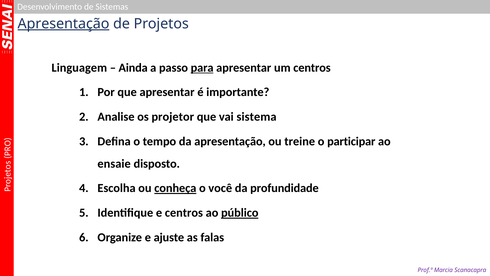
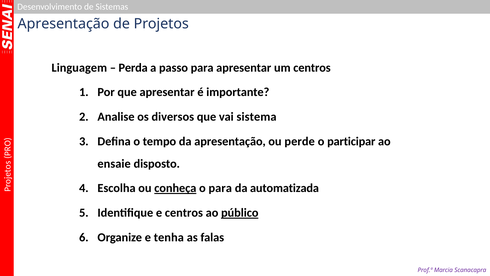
Apresentação underline: present -> none (64, 24)
Ainda: Ainda -> Perda (133, 68)
para underline: present -> none (202, 68)
projetor: projetor -> diversos (173, 117)
treine: treine -> perde (300, 141)
o você: você -> para (220, 188)
profundidade: profundidade -> automatizada (284, 188)
ajuste: ajuste -> tenha (169, 237)
